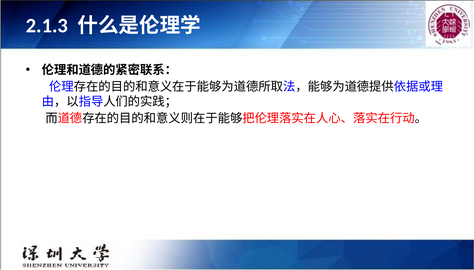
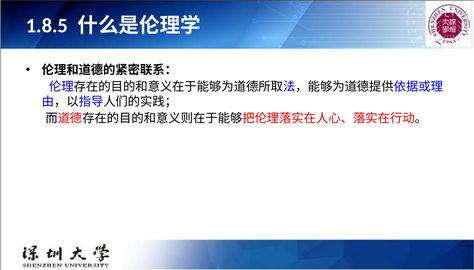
2.1.3: 2.1.3 -> 1.8.5 (47, 26)
